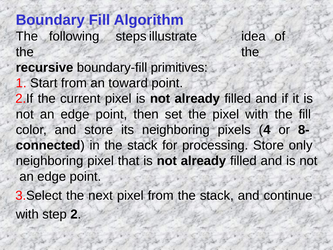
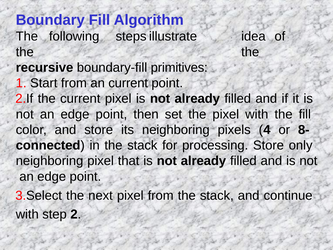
an toward: toward -> current (128, 83)
